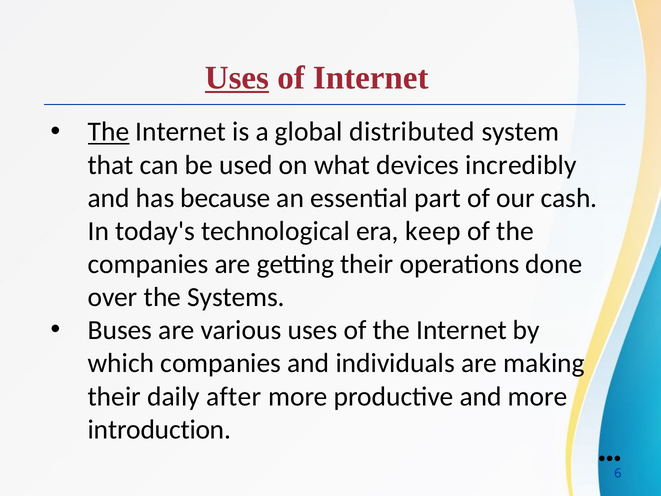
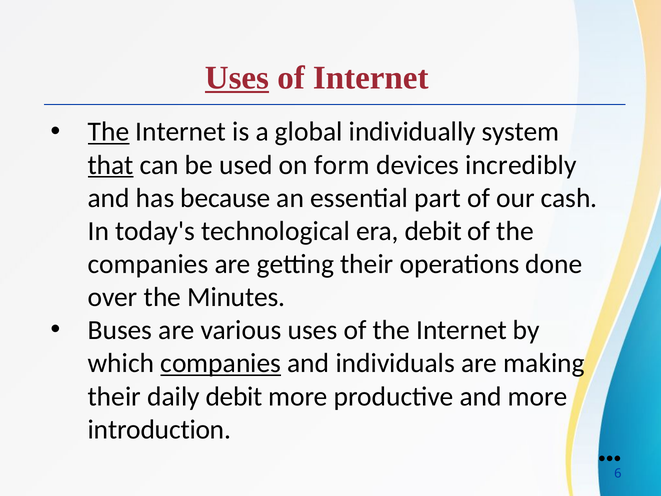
distributed: distributed -> individually (412, 132)
that underline: none -> present (111, 165)
what: what -> form (342, 165)
era keep: keep -> debit (433, 231)
Systems: Systems -> Minutes (236, 297)
companies underline: none -> present (221, 363)
daily after: after -> debit (234, 396)
